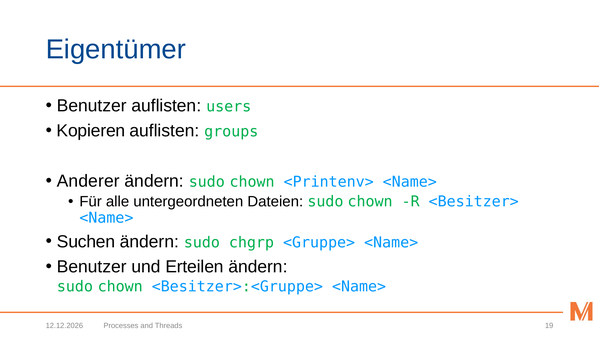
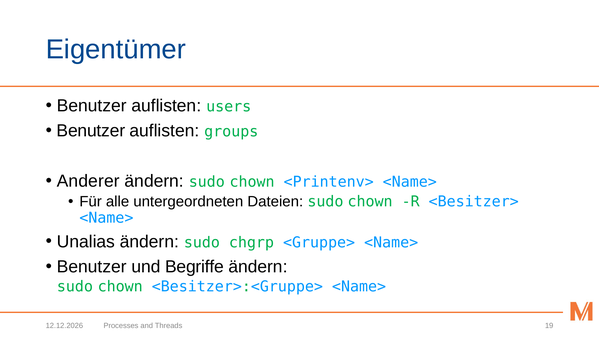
Kopieren: Kopieren -> Benutzer (91, 131)
Suchen: Suchen -> Unalias (86, 242)
Erteilen: Erteilen -> Begriffe (195, 267)
